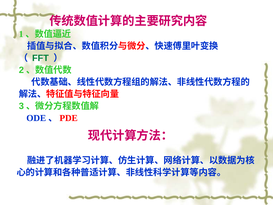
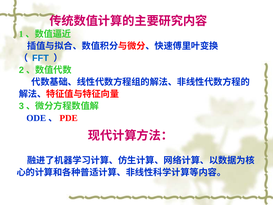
FFT colour: green -> blue (40, 58)
